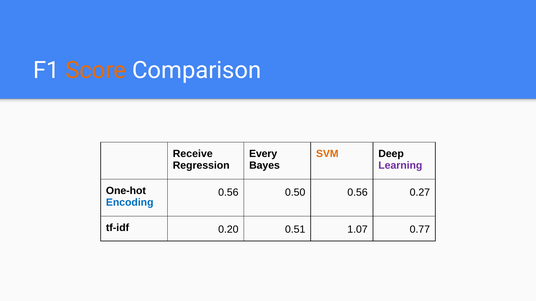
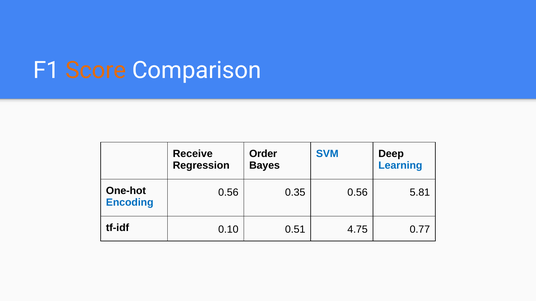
Every: Every -> Order (263, 154)
SVM colour: orange -> blue (327, 154)
Learning colour: purple -> blue (400, 166)
0.50: 0.50 -> 0.35 (295, 193)
0.27: 0.27 -> 5.81 (420, 193)
0.20: 0.20 -> 0.10 (228, 230)
1.07: 1.07 -> 4.75 (358, 230)
